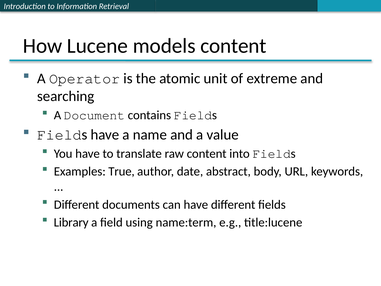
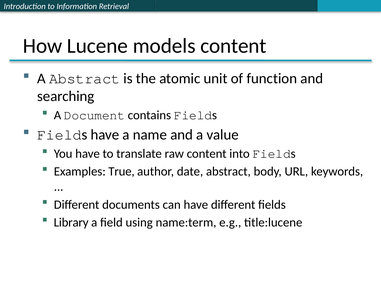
A Operator: Operator -> Abstract (85, 78)
extreme: extreme -> function (272, 78)
